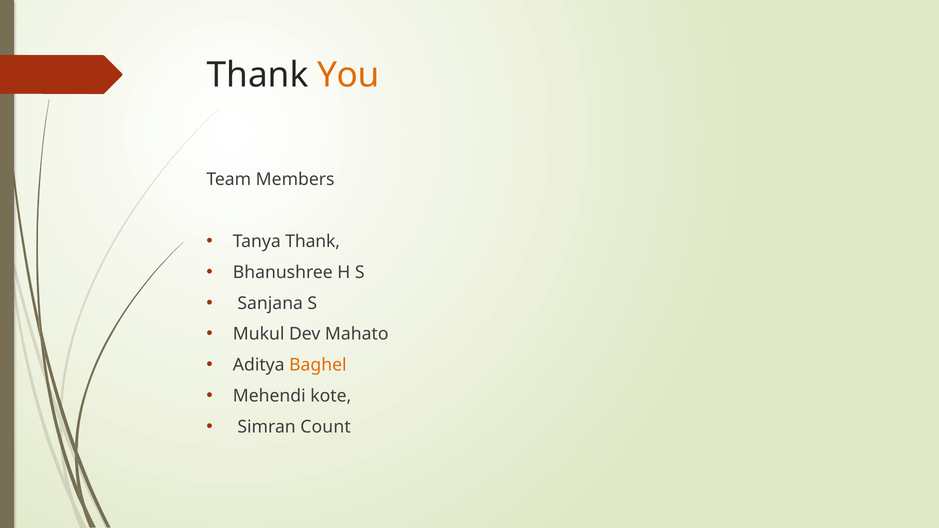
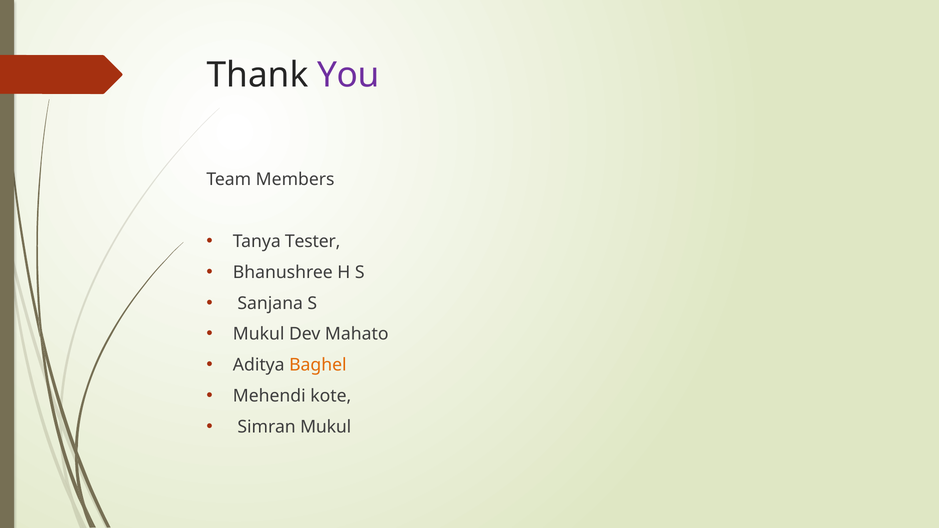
You colour: orange -> purple (348, 75)
Tanya Thank: Thank -> Tester (313, 241)
Simran Count: Count -> Mukul (326, 427)
